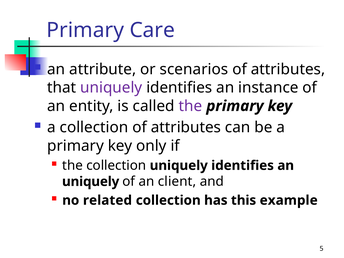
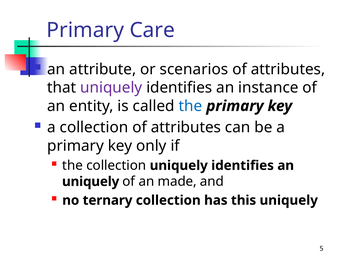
the colour: purple -> blue (190, 106)
client: client -> made (177, 182)
related: related -> ternary (108, 200)
this example: example -> uniquely (289, 200)
